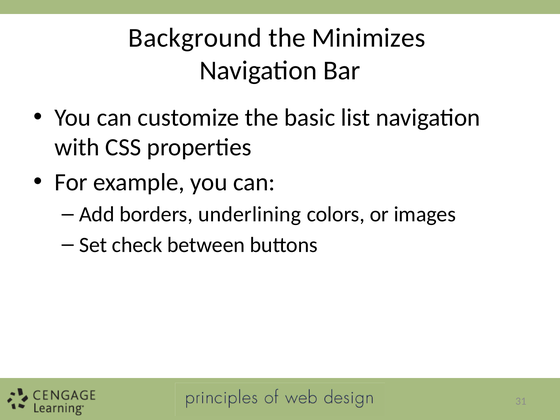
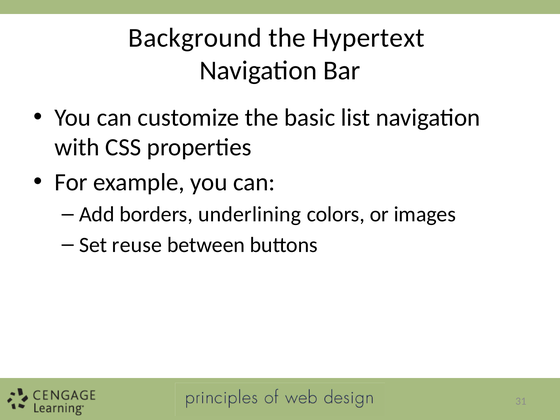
Minimizes: Minimizes -> Hypertext (368, 38)
check: check -> reuse (137, 245)
